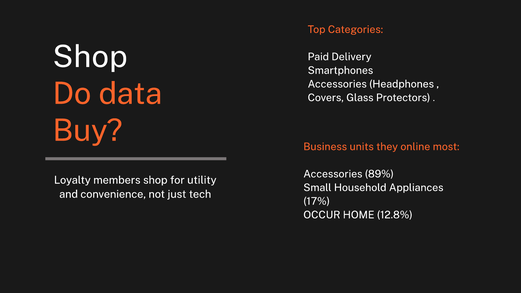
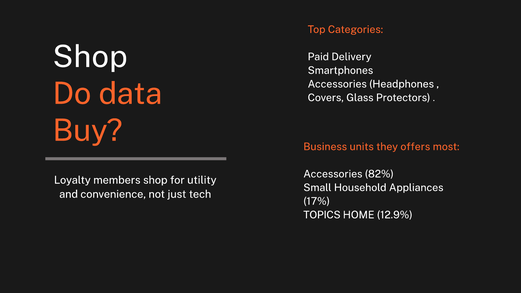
online: online -> offers (415, 147)
89%: 89% -> 82% (379, 174)
OCCUR: OCCUR -> TOPICS (322, 215)
12.8%: 12.8% -> 12.9% (395, 215)
